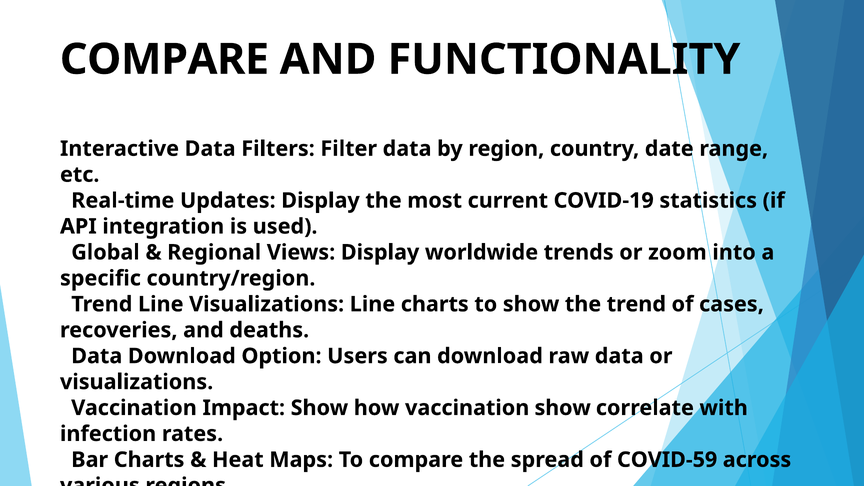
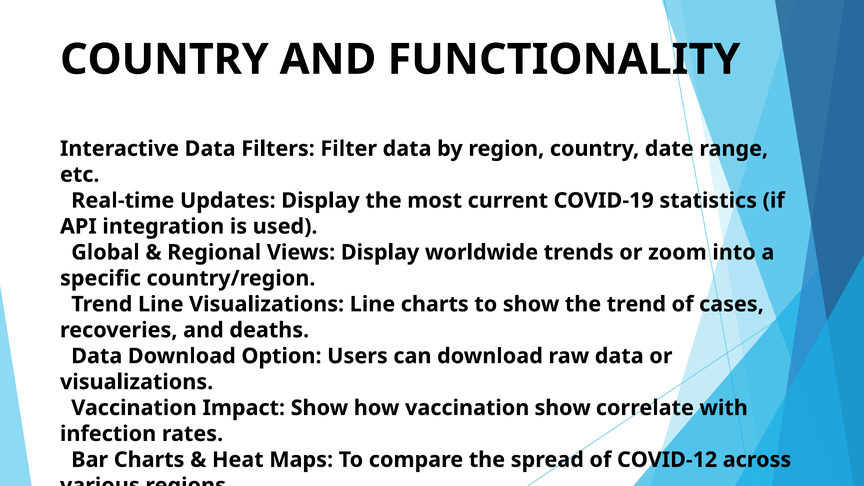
COMPARE: COMPARE -> COUNTRY (164, 60)
COVID-59: COVID-59 -> COVID-12 (667, 460)
